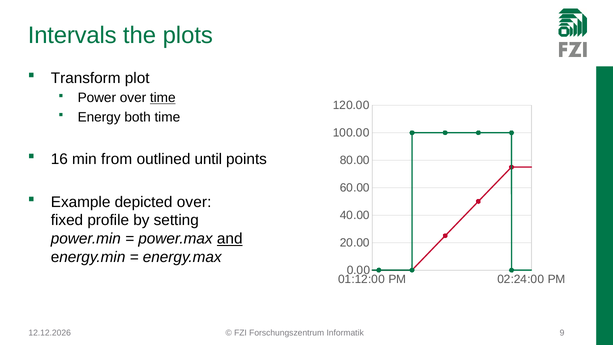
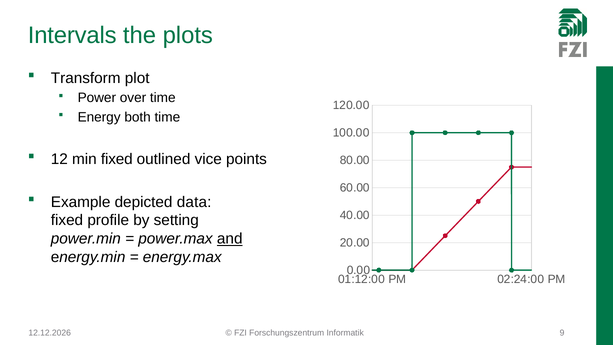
time underline: present -> none (163, 98)
16: 16 -> 12 (59, 159)
min from: from -> fixed (117, 159)
until: until -> vice (208, 159)
depicted over: over -> data (194, 202)
